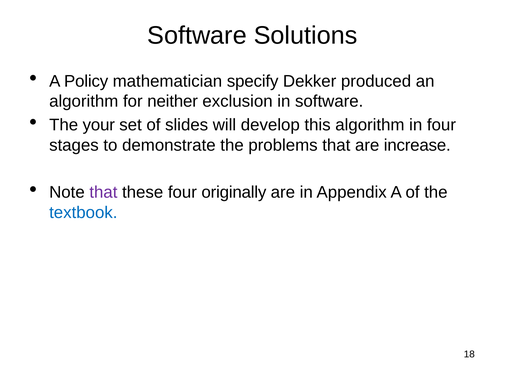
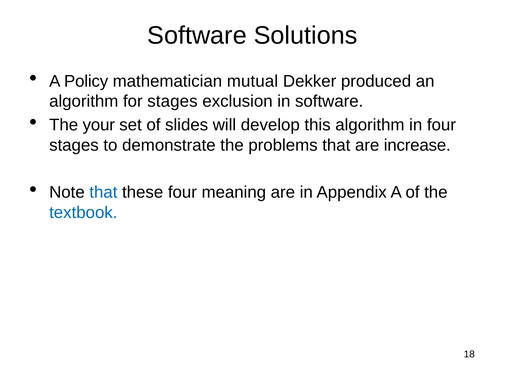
specify: specify -> mutual (252, 81)
for neither: neither -> stages (172, 101)
that colour: purple -> blue (103, 192)
originally: originally -> meaning (234, 192)
